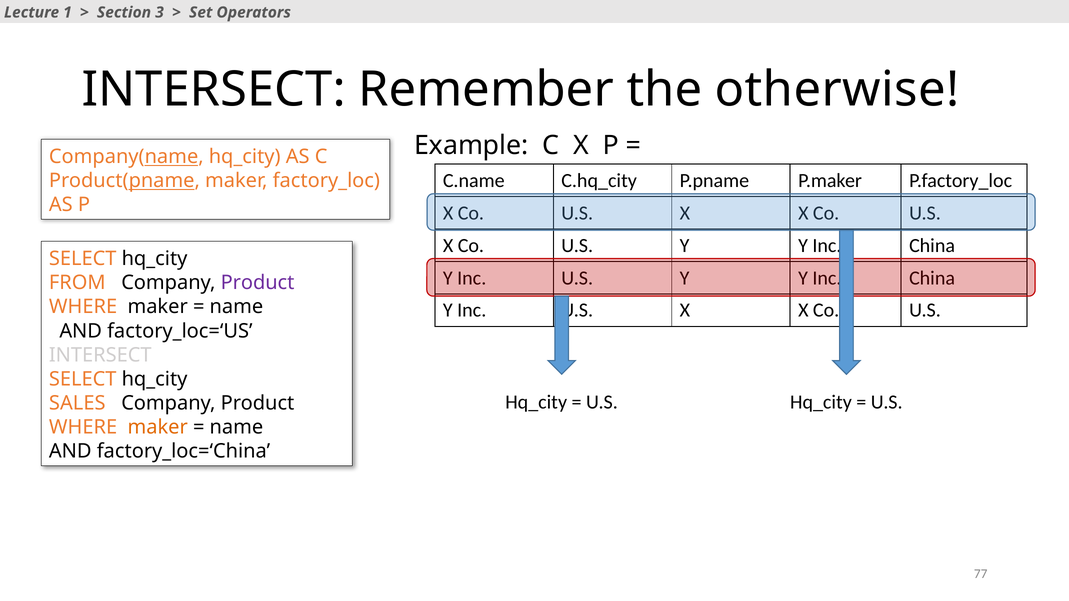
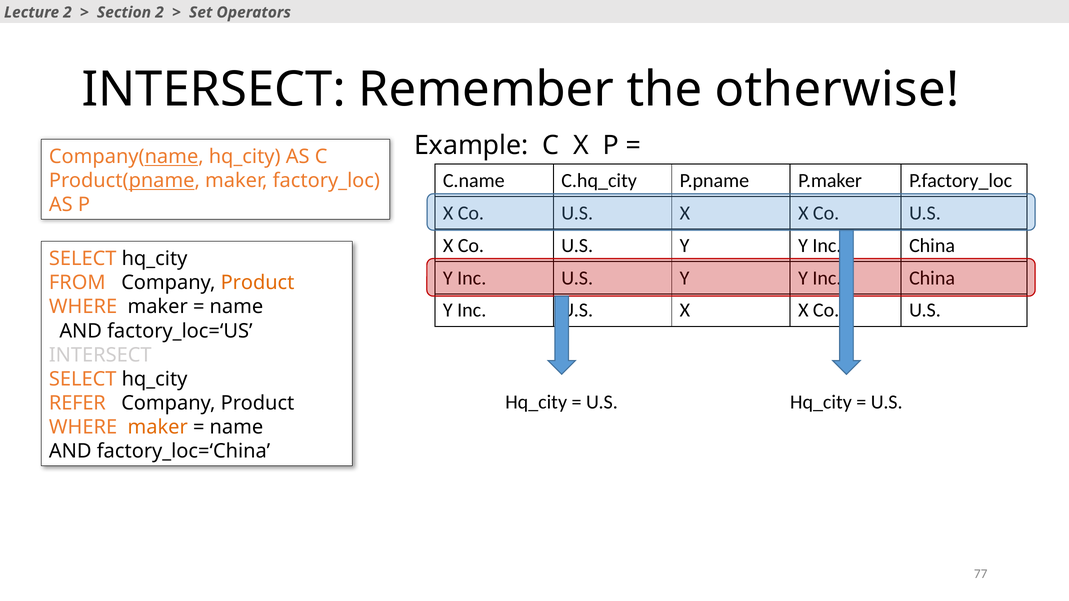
Lecture 1: 1 -> 2 (67, 12)
Section 3: 3 -> 2 (160, 12)
Product colour: purple -> orange (258, 283)
SALES: SALES -> REFER (77, 403)
